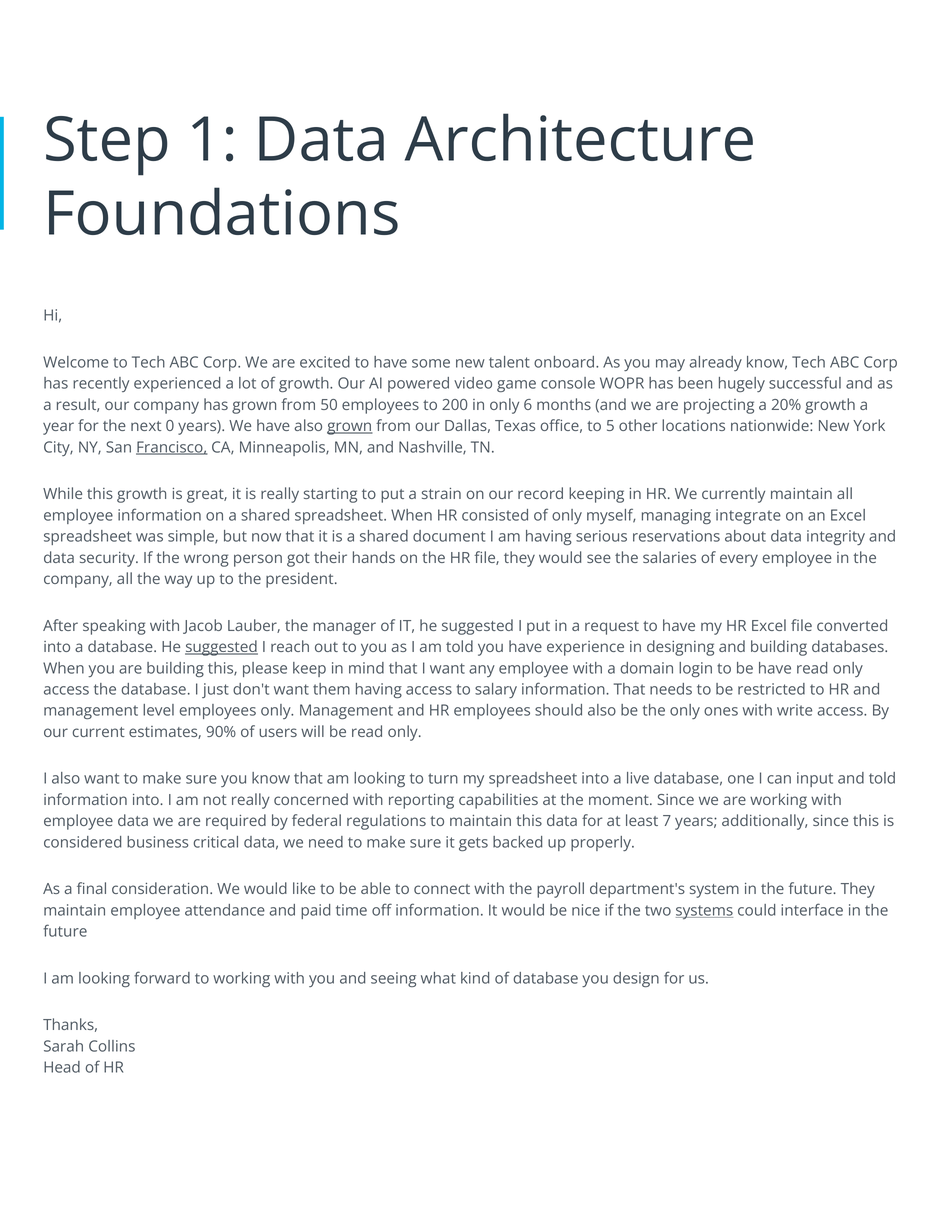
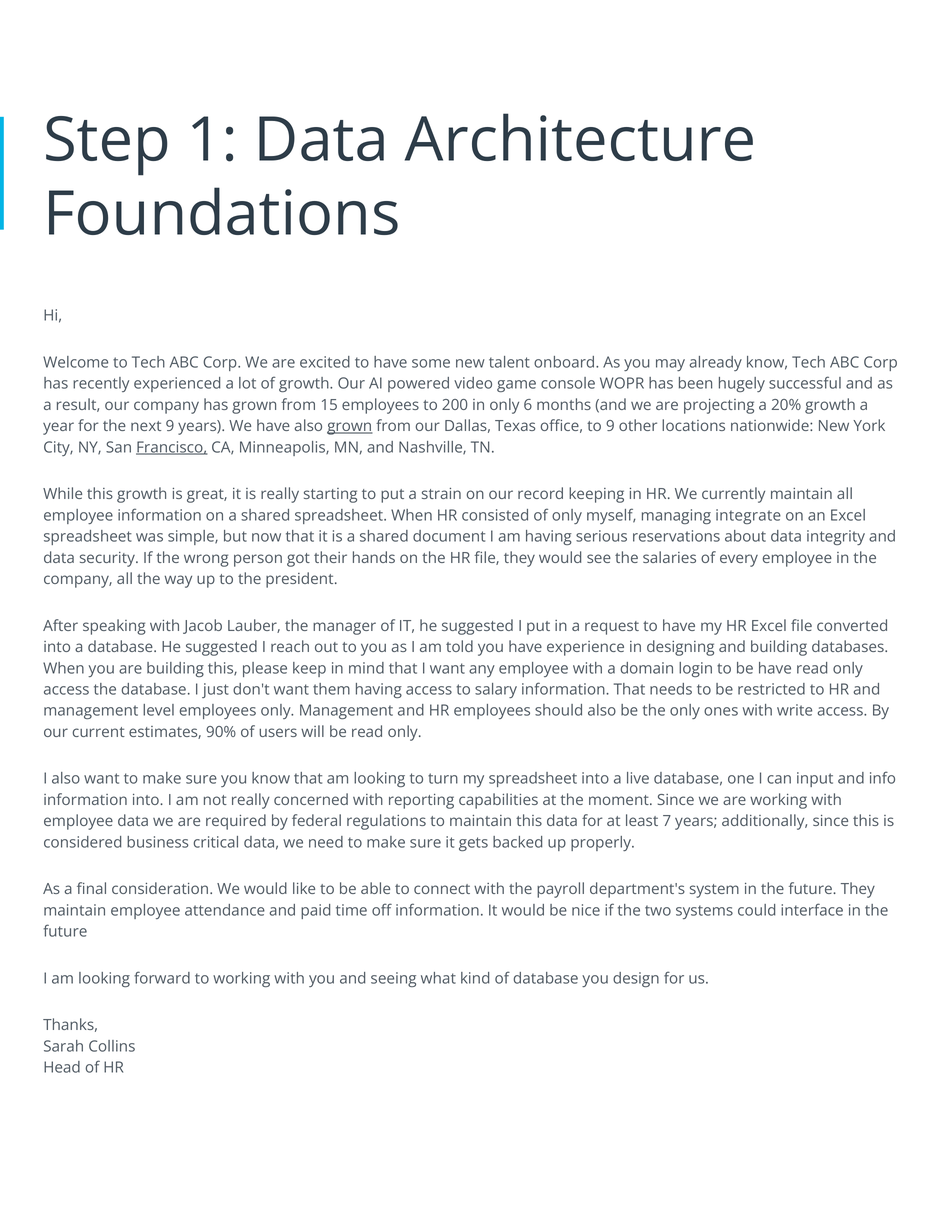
50: 50 -> 15 (329, 405)
next 0: 0 -> 9 (170, 426)
to 5: 5 -> 9 (610, 426)
suggested underline: present -> none (221, 647)
and told: told -> info (882, 779)
systems underline: present -> none (704, 911)
